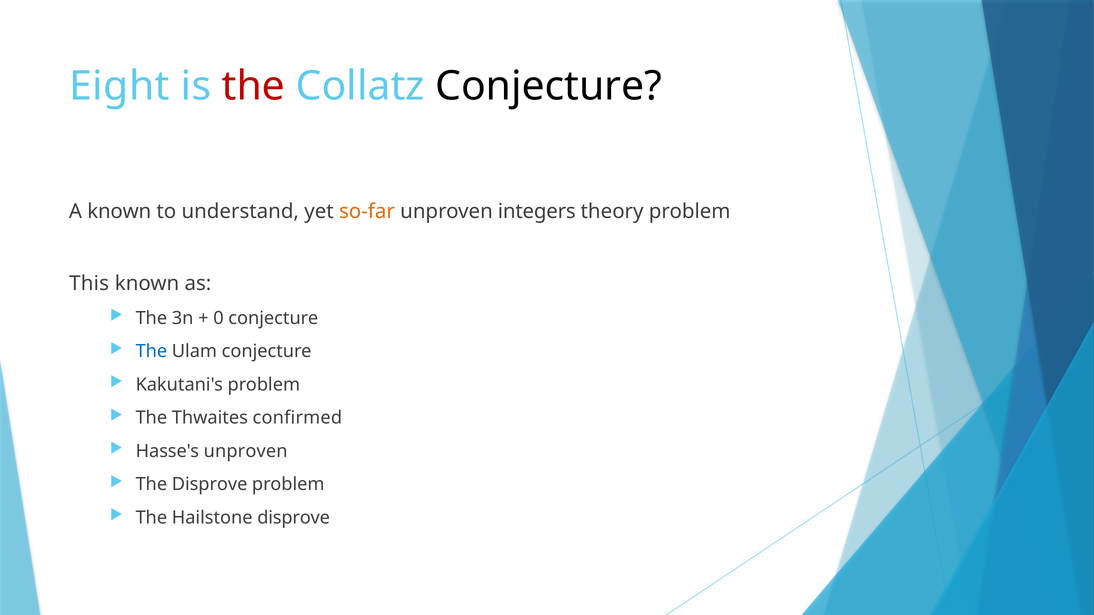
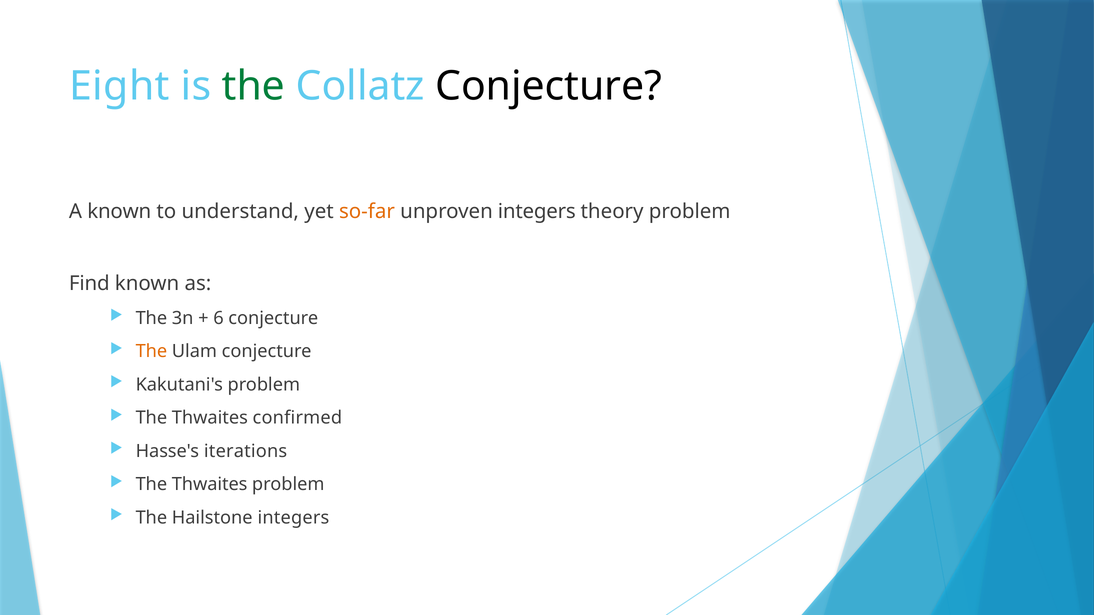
the colour: red -> green (253, 86)
This: This -> Find (89, 284)
0: 0 -> 6 (219, 318)
The colour: blue -> orange (151, 352)
Hasse's unproven: unproven -> iterations (246, 451)
Disprove: Disprove -> Thwaites (210, 485)
Hailstone disprove: disprove -> integers (293, 518)
